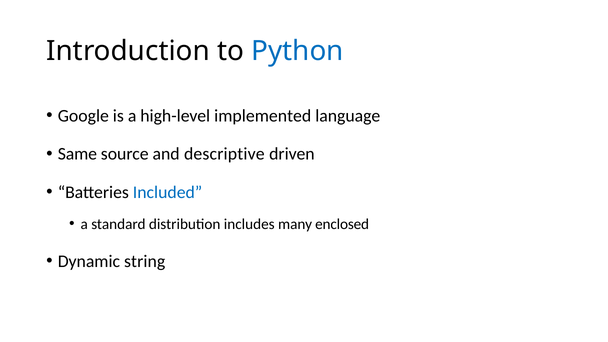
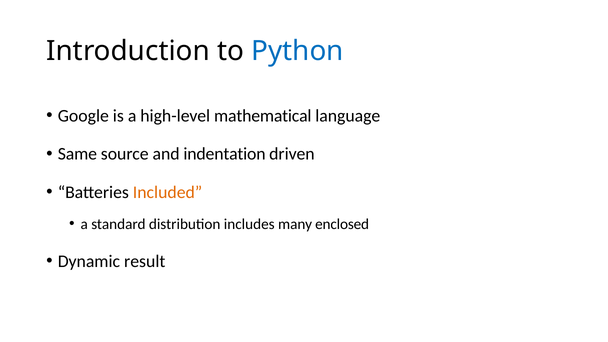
implemented: implemented -> mathematical (263, 116)
descriptive: descriptive -> indentation (225, 154)
Included colour: blue -> orange (168, 192)
string: string -> result (145, 261)
